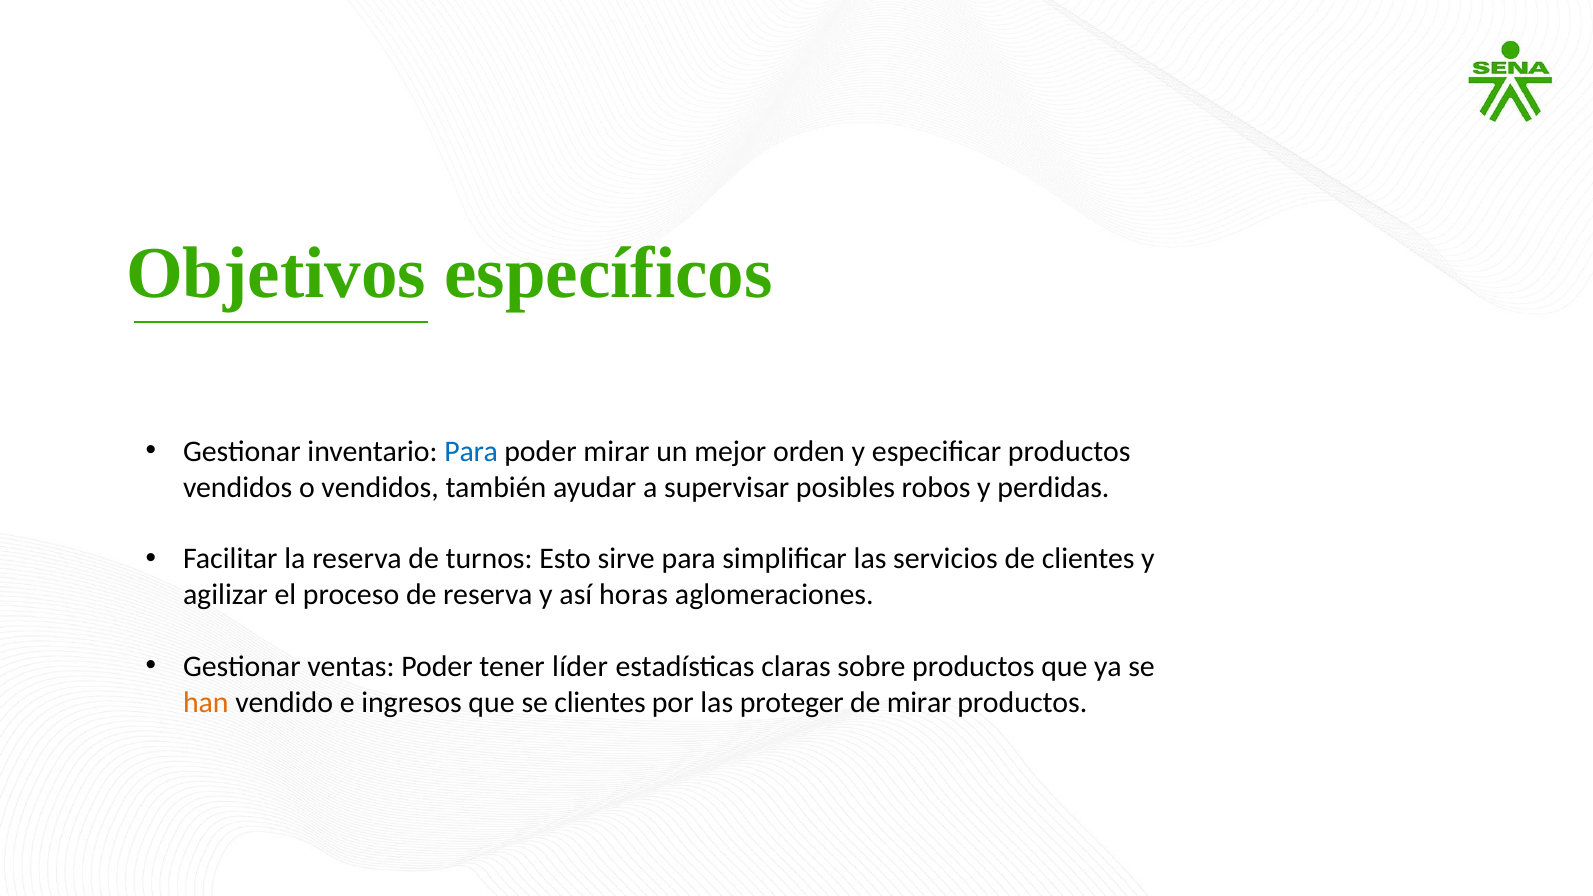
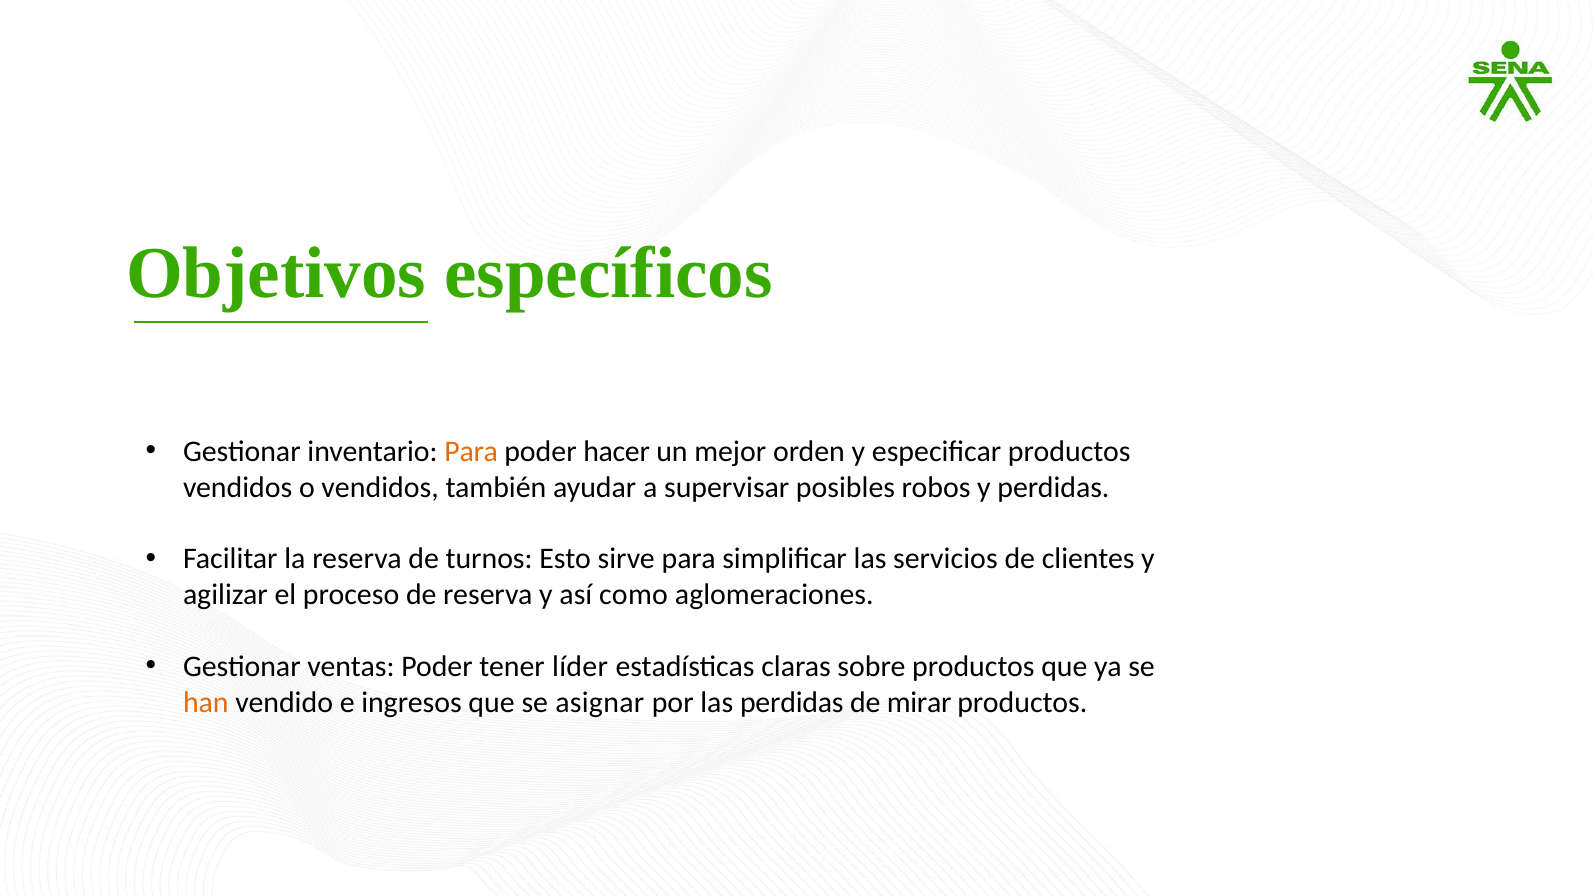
Para colour: blue -> orange (471, 451)
poder mirar: mirar -> hacer (617, 451)
horas: horas -> como (633, 595)
se clientes: clientes -> asignar (600, 702)
las proteger: proteger -> perdidas (792, 702)
